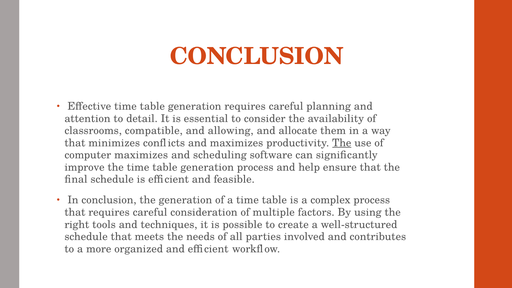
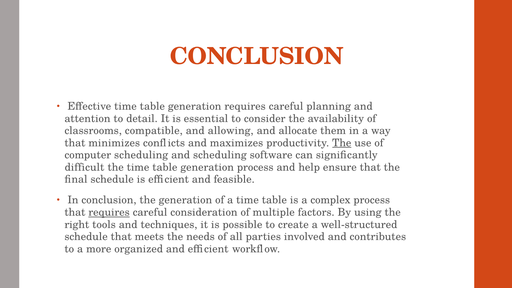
computer maximizes: maximizes -> scheduling (141, 155)
improve: improve -> difficult (84, 167)
requires underline: none -> present (109, 212)
